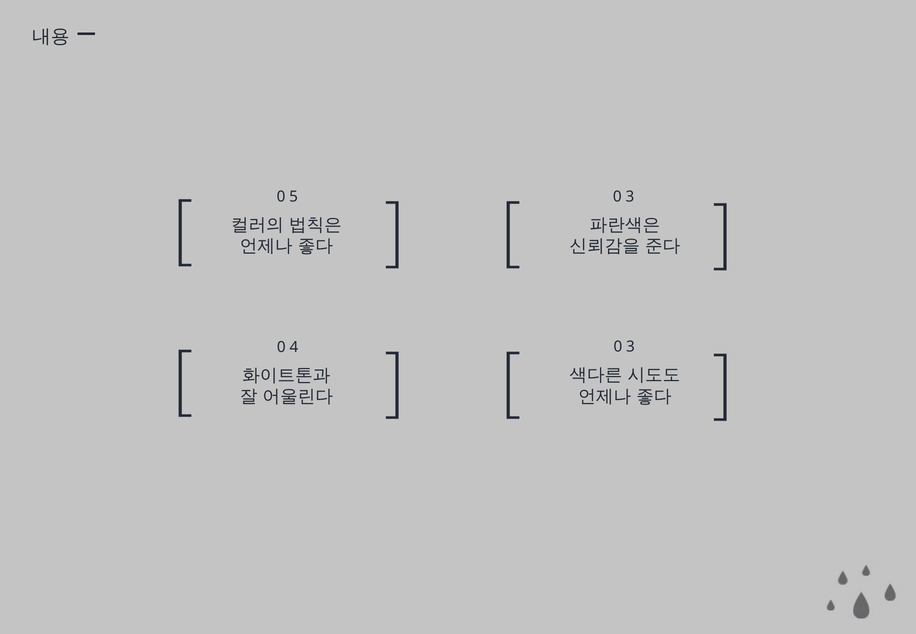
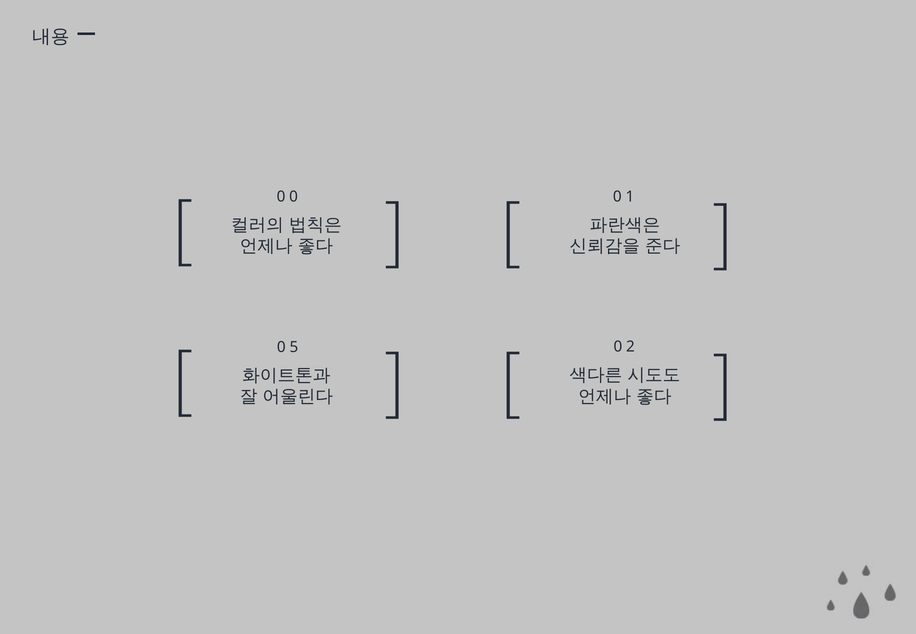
3: 3 -> 1 (630, 197)
0 5: 5 -> 0 (294, 197)
3: 3 -> 2 (630, 347)
4: 4 -> 5 (294, 347)
